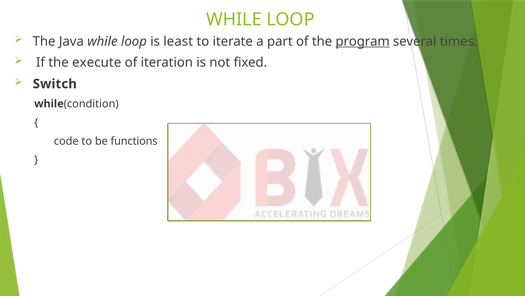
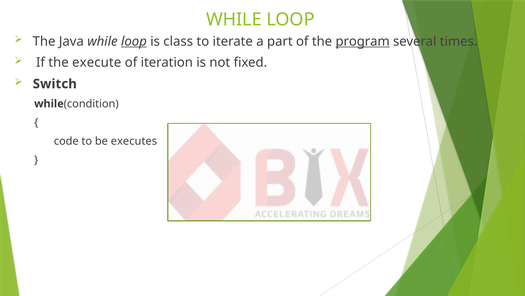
loop underline: none -> present (134, 41)
least: least -> class (178, 41)
functions: functions -> executes (134, 141)
